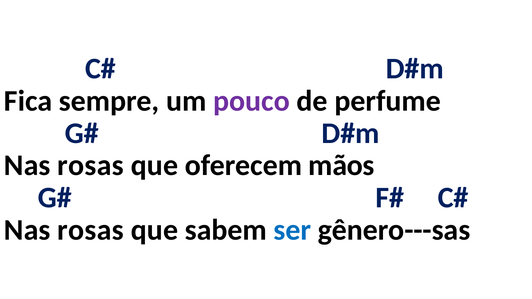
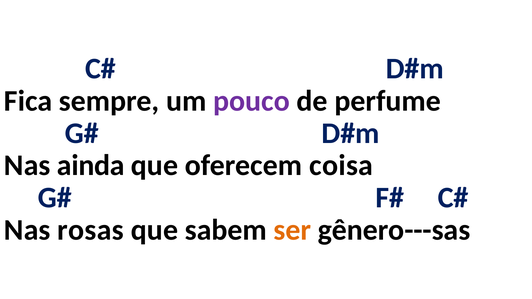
rosas: rosas -> ainda (91, 166)
mãos: mãos -> coisa (341, 166)
ser colour: blue -> orange (292, 230)
